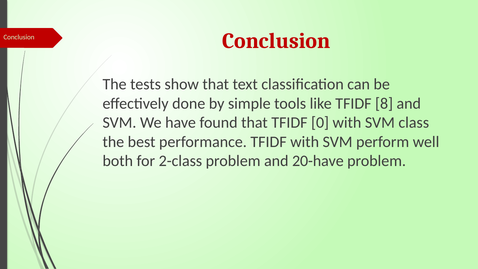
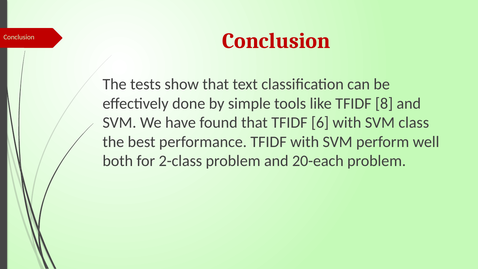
0: 0 -> 6 (320, 123)
20-have: 20-have -> 20-each (318, 161)
